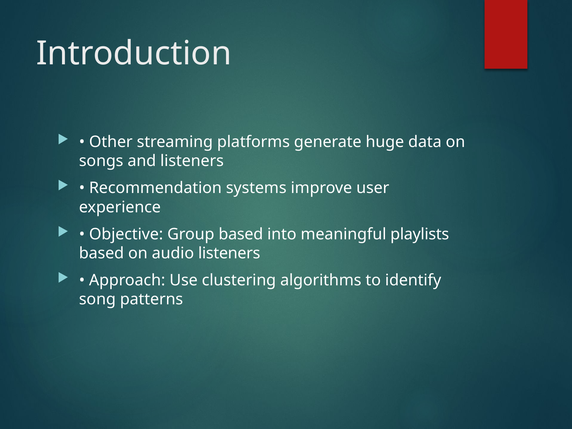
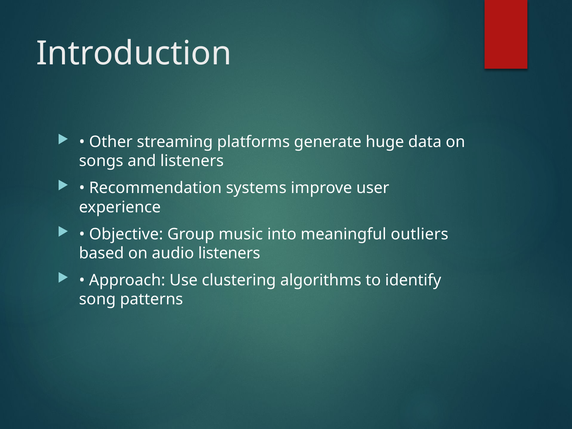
Group based: based -> music (241, 234)
playlists: playlists -> outliers (420, 234)
